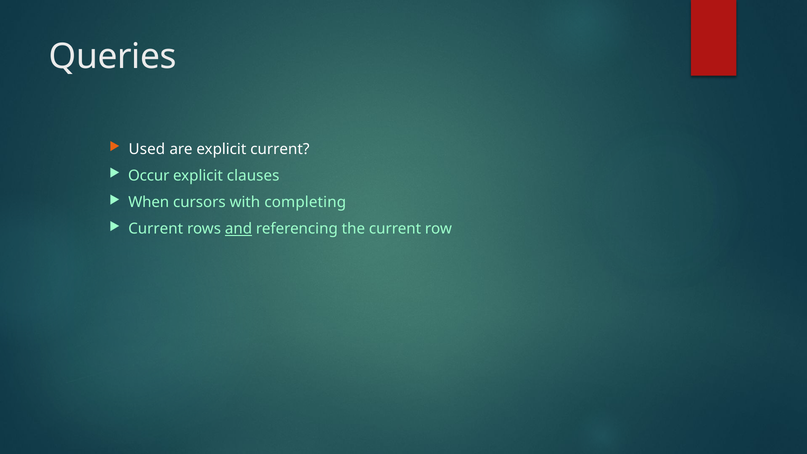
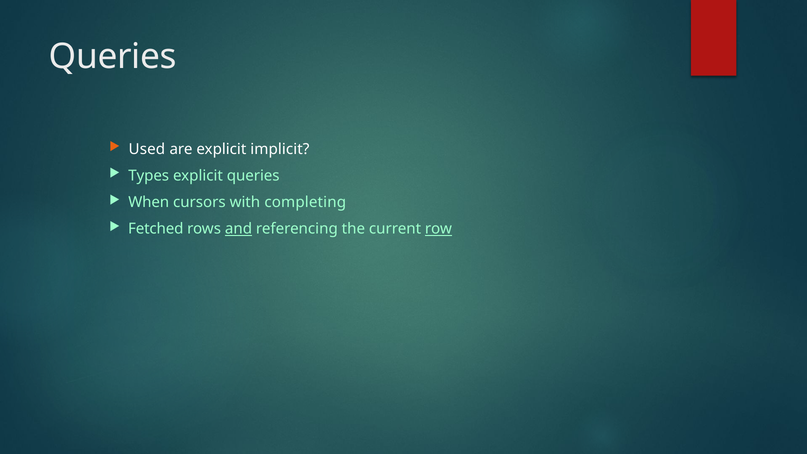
explicit current: current -> implicit (280, 149)
Occur: Occur -> Types (149, 176)
explicit clauses: clauses -> queries (253, 176)
Current: Current -> Fetched (156, 229)
row underline: none -> present (438, 229)
